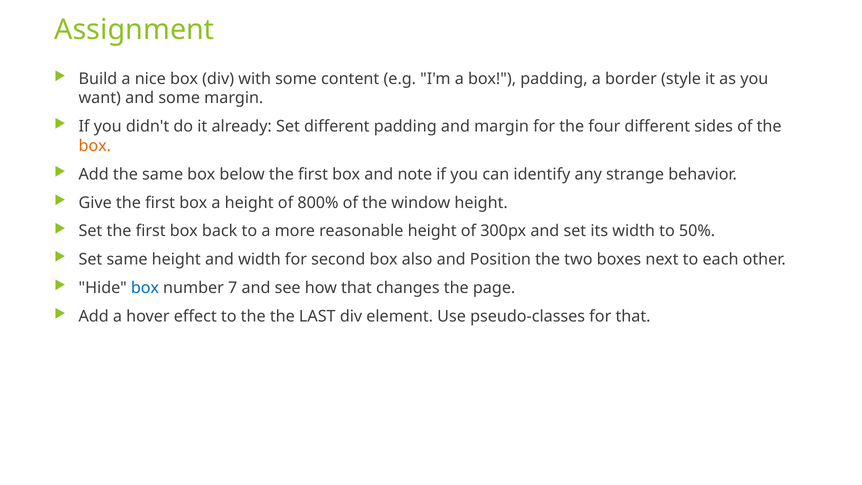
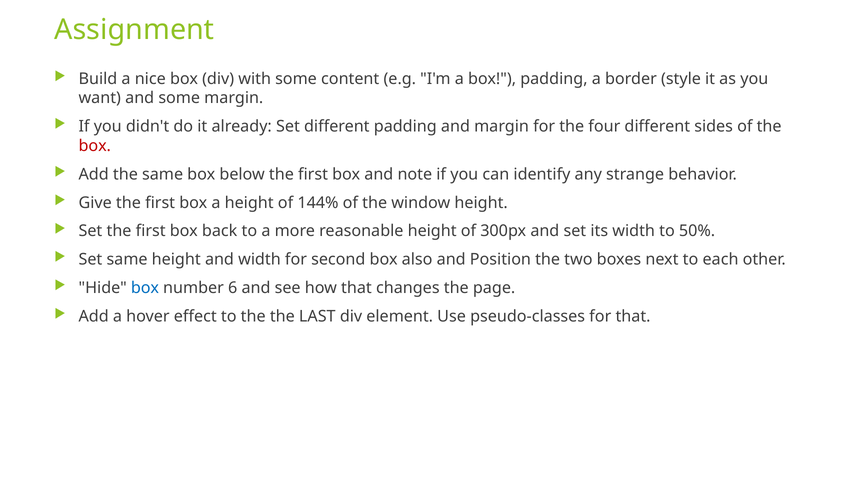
box colour: orange -> red (95, 146)
800%: 800% -> 144% (318, 203)
7: 7 -> 6 (233, 288)
